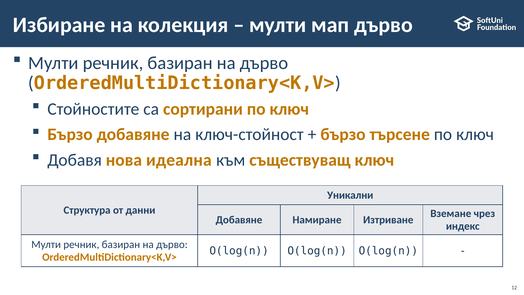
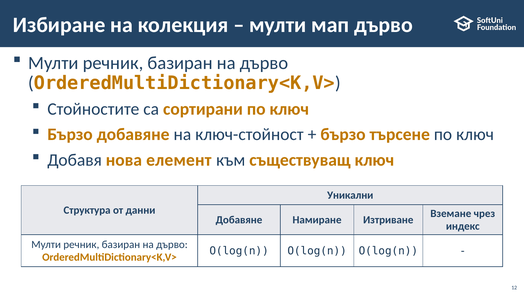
идеална: идеална -> елемент (179, 160)
